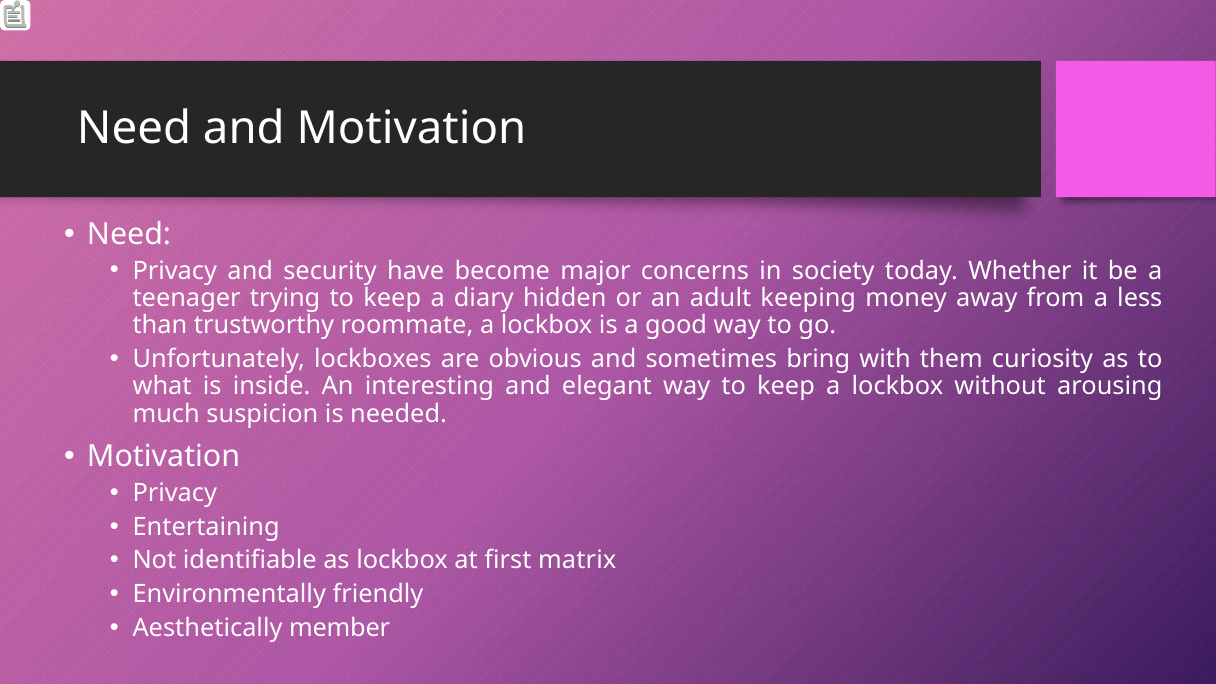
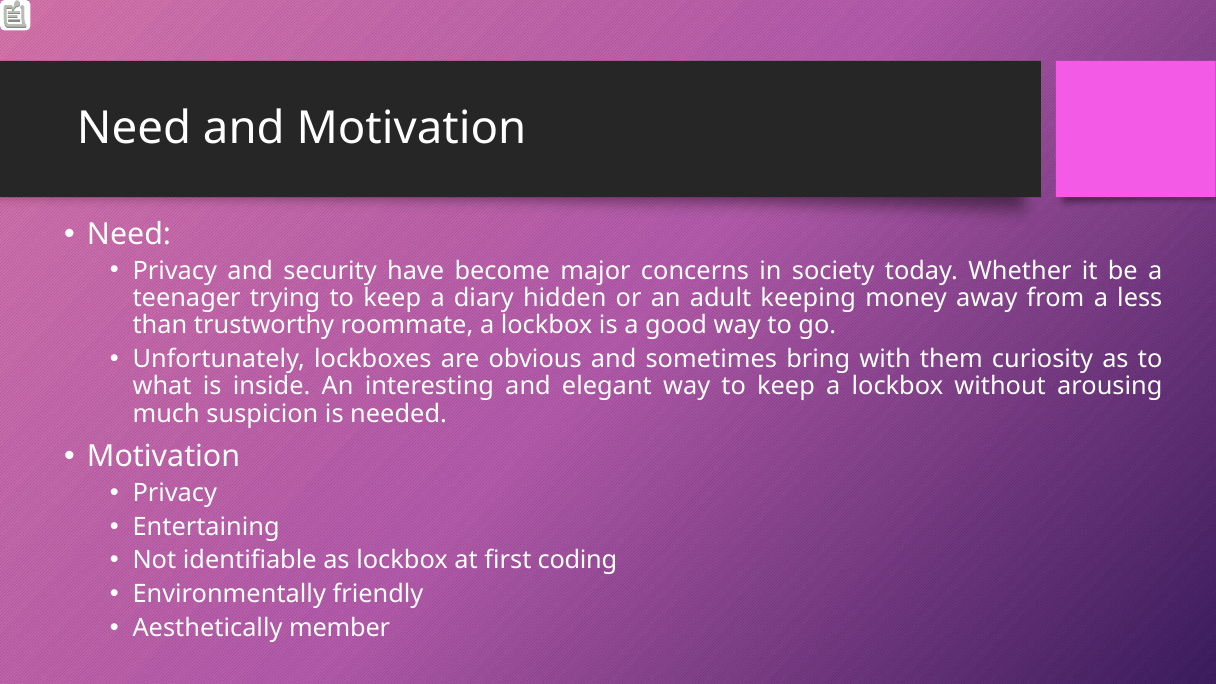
matrix: matrix -> coding (577, 561)
